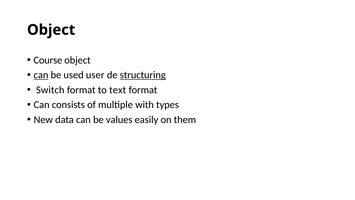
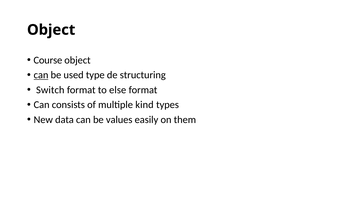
user: user -> type (95, 75)
structuring underline: present -> none (143, 75)
text: text -> else (118, 90)
with: with -> kind (144, 105)
